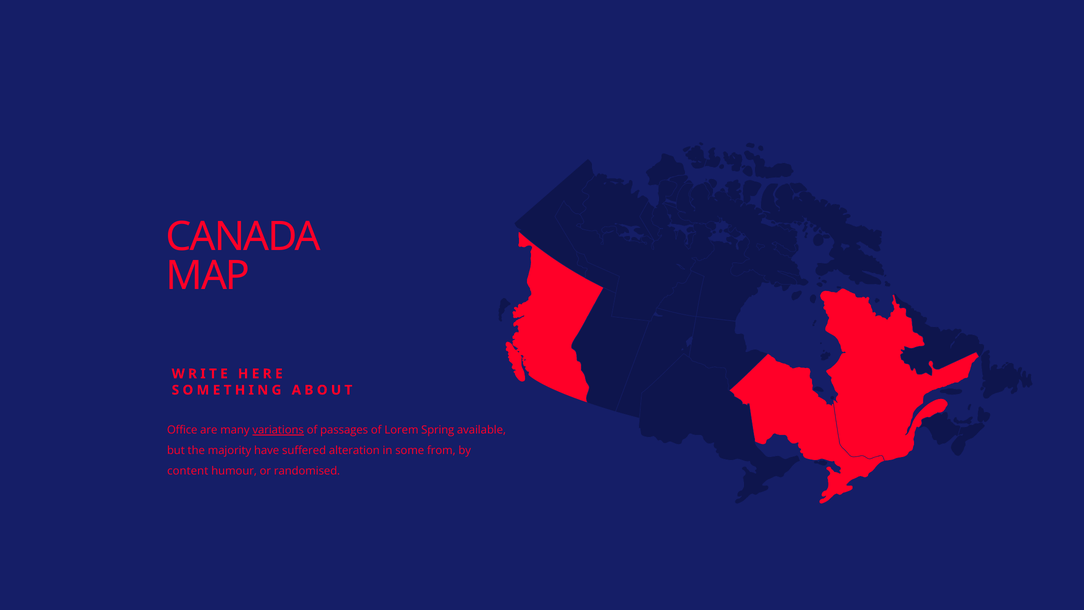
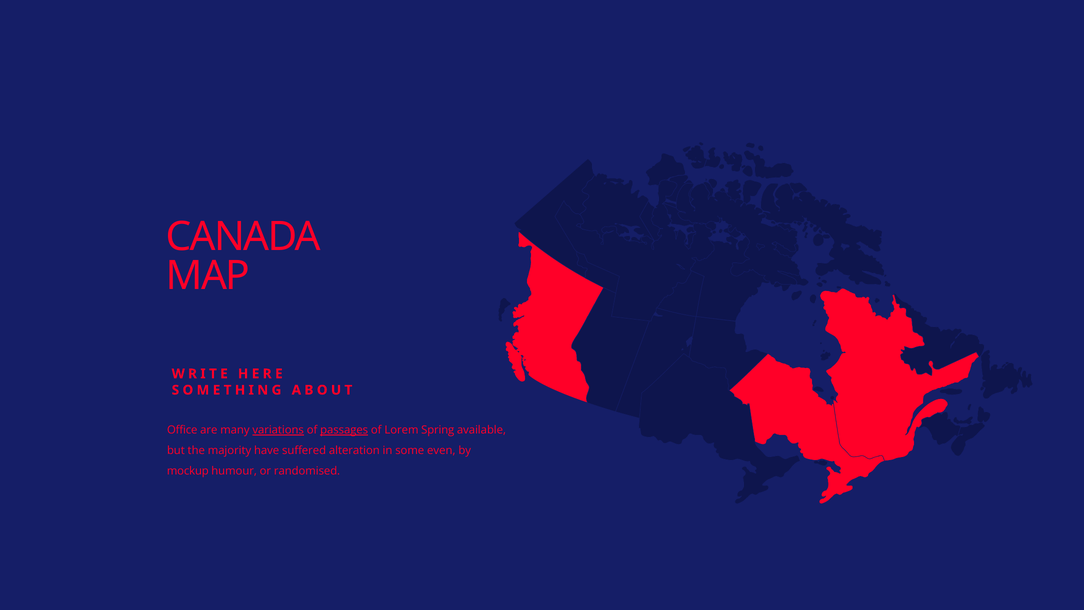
passages underline: none -> present (344, 430)
from: from -> even (441, 450)
content: content -> mockup (188, 471)
